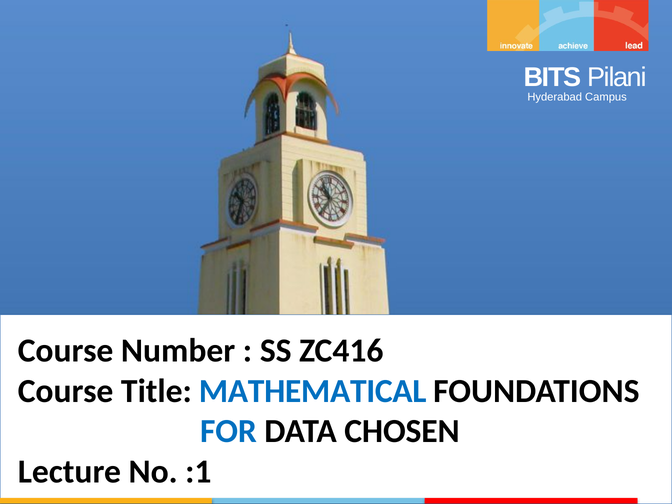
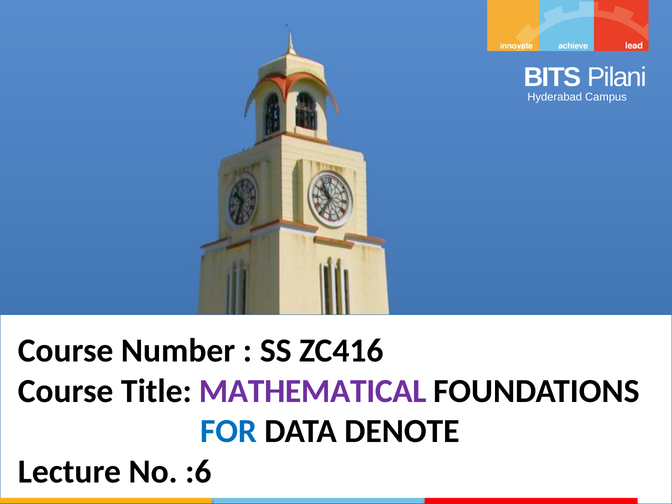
MATHEMATICAL colour: blue -> purple (313, 391)
CHOSEN: CHOSEN -> DENOTE (402, 431)
:1: :1 -> :6 (198, 472)
